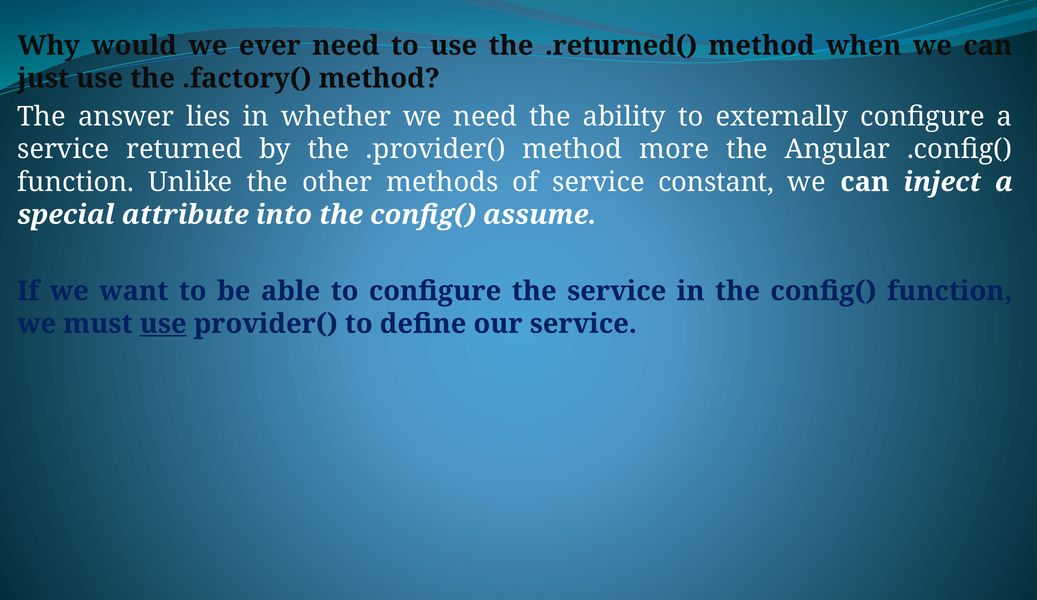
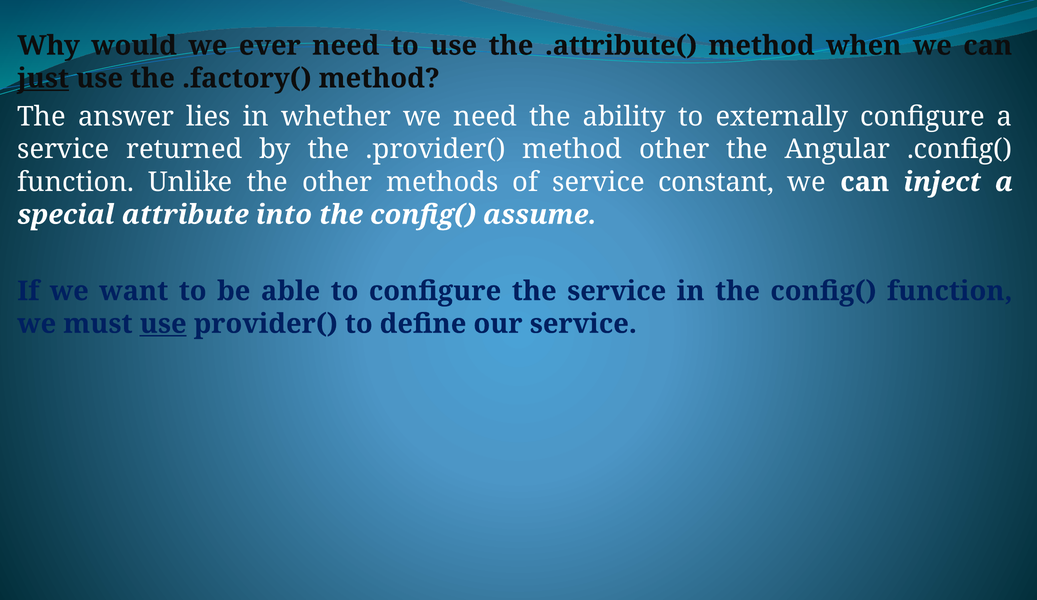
.returned(: .returned( -> .attribute( (621, 46)
just underline: none -> present (43, 78)
method more: more -> other (674, 149)
